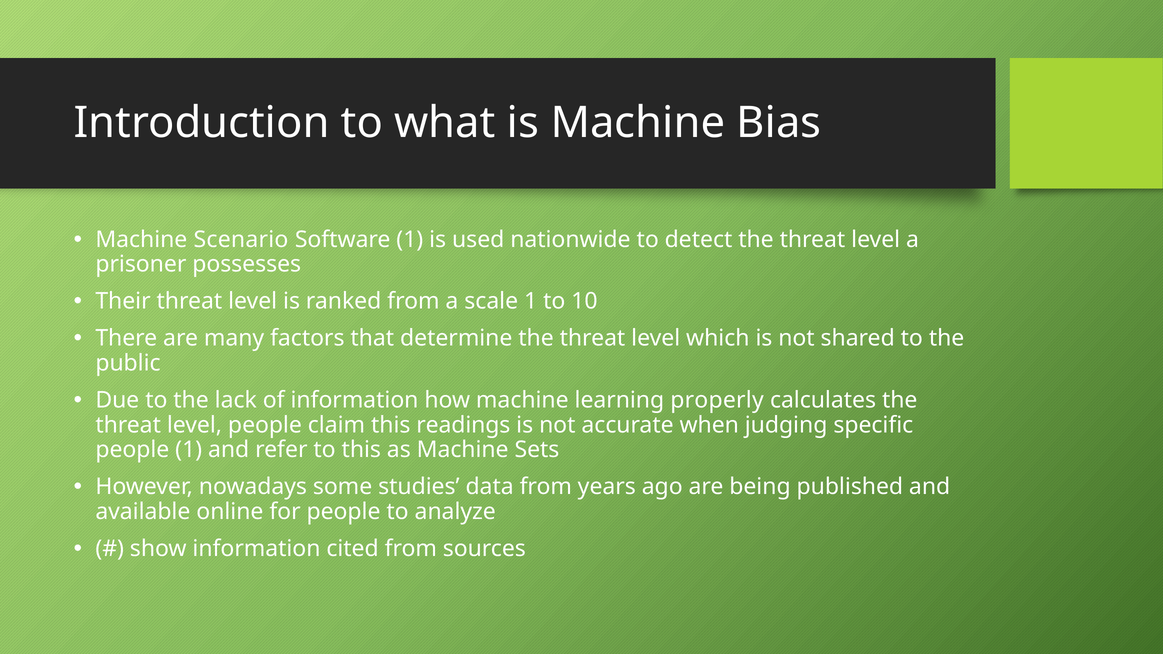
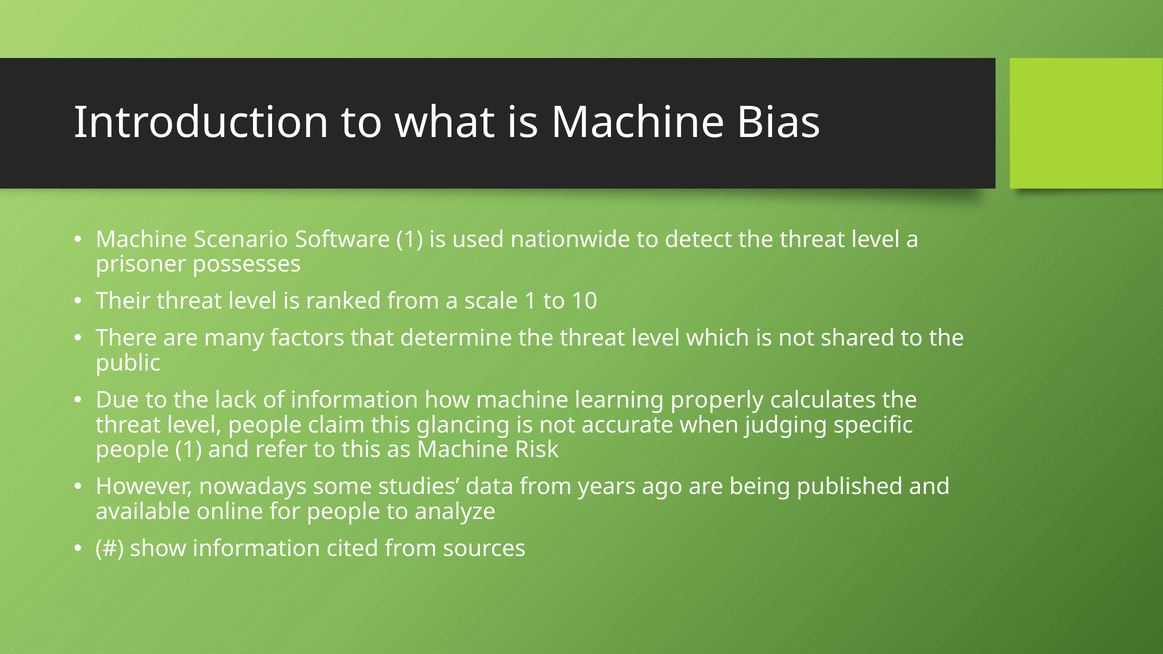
readings: readings -> glancing (463, 425)
Sets: Sets -> Risk (537, 450)
